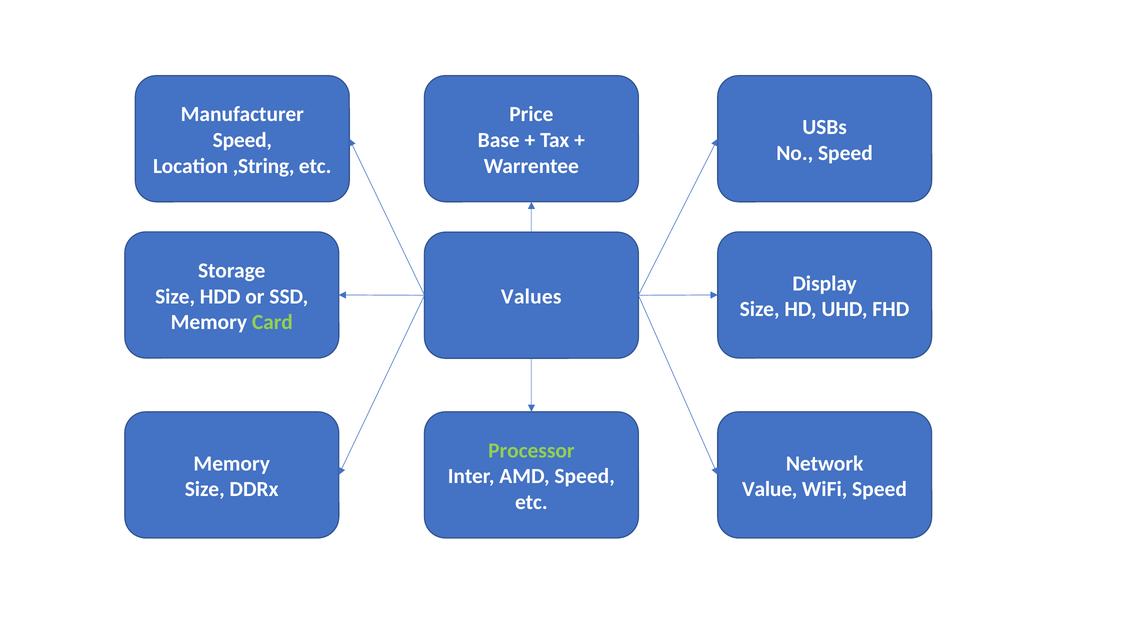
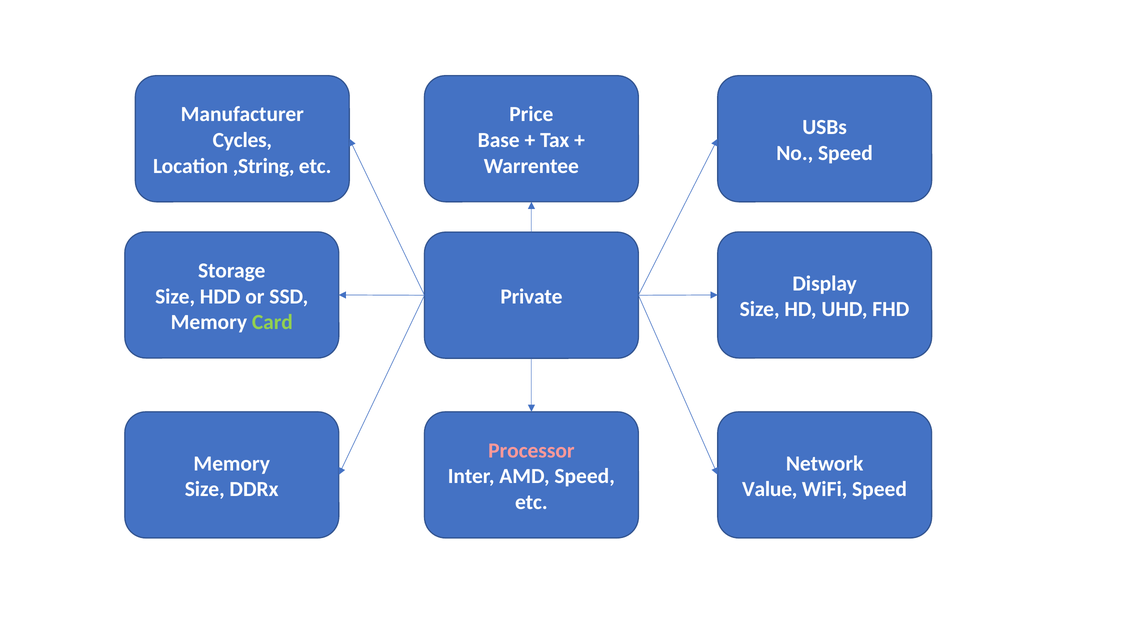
Speed: Speed -> Cycles (242, 140)
Values: Values -> Private (531, 297)
Processor colour: light green -> pink (531, 451)
